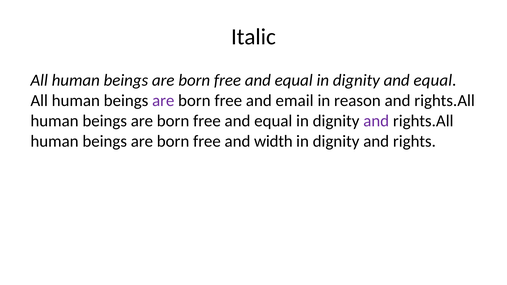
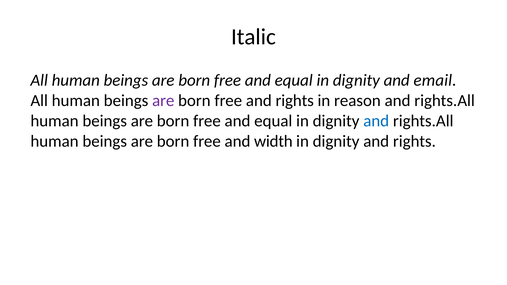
dignity and equal: equal -> email (435, 80)
free and email: email -> rights (295, 101)
and colour: purple -> blue (376, 121)
